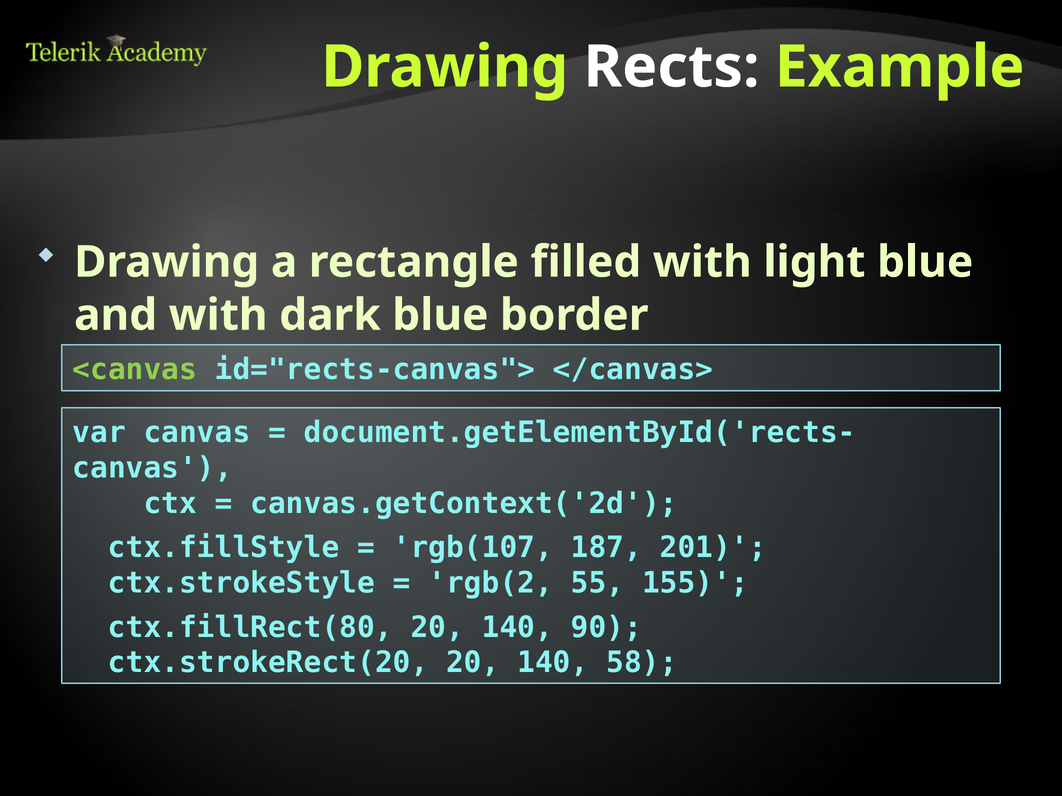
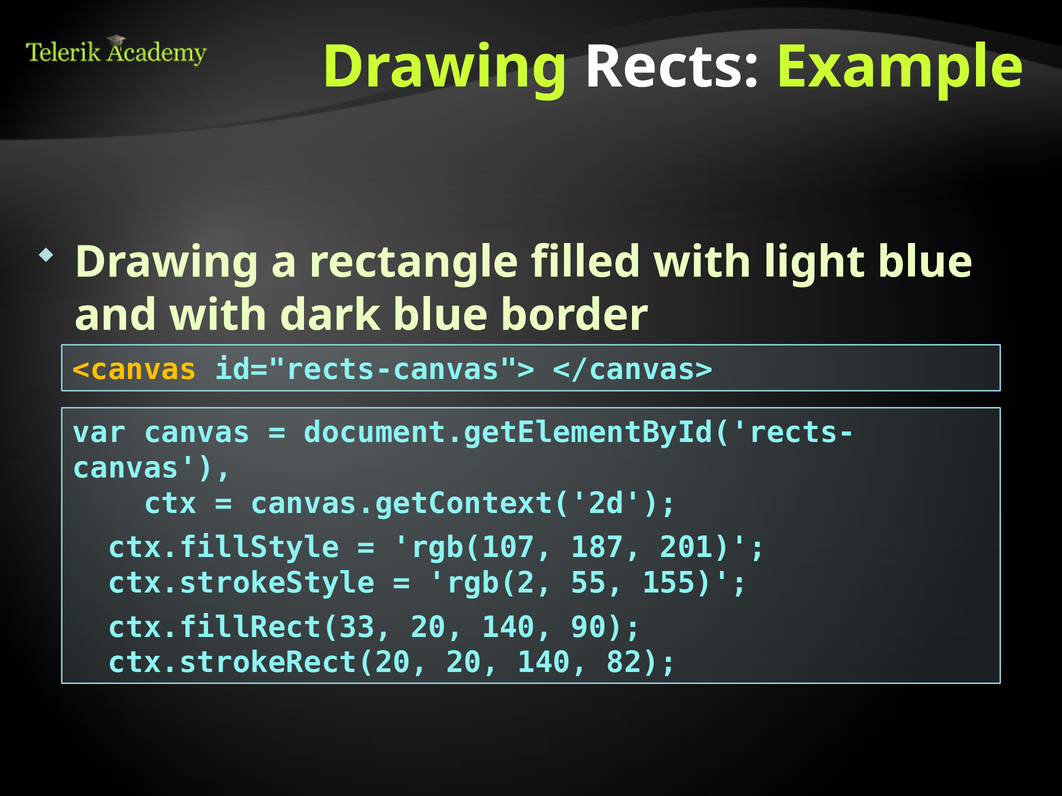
<canvas colour: light green -> yellow (135, 370)
ctx.fillRect(80: ctx.fillRect(80 -> ctx.fillRect(33 (250, 628)
58: 58 -> 82 (642, 663)
